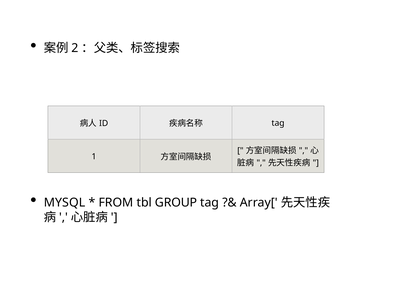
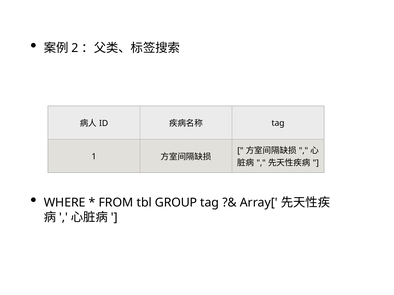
MYSQL: MYSQL -> WHERE (65, 203)
